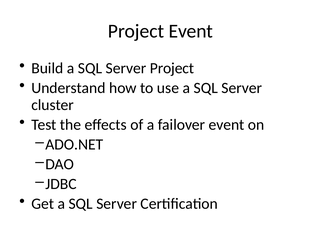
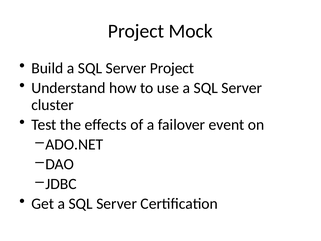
Project Event: Event -> Mock (191, 31)
